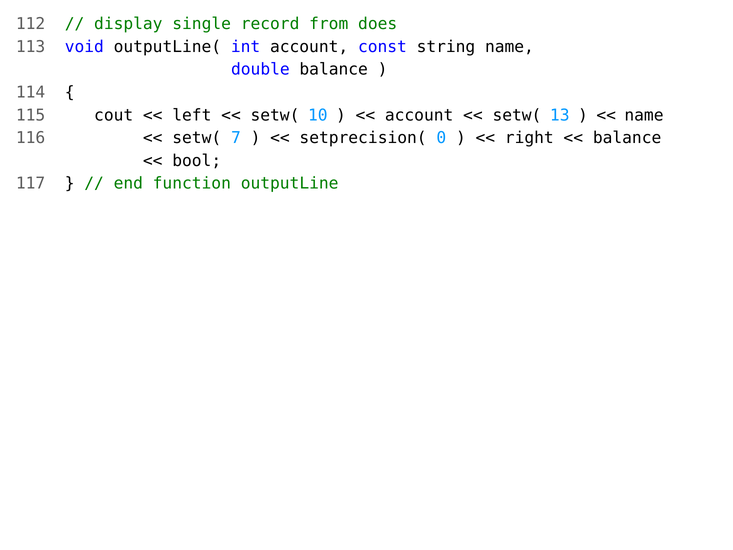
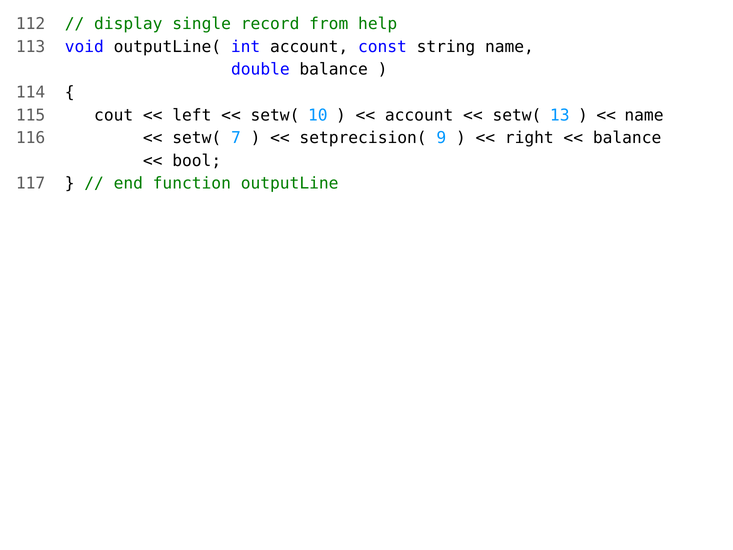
does: does -> help (378, 24)
0: 0 -> 9 (441, 138)
